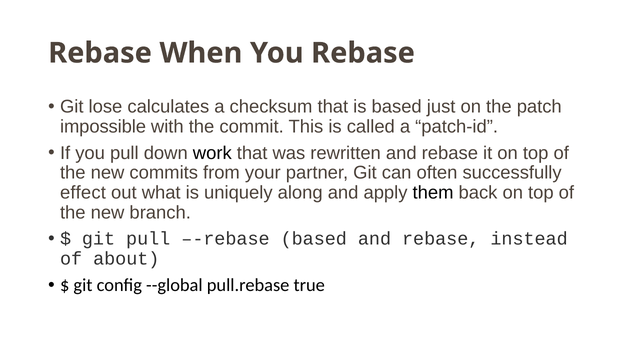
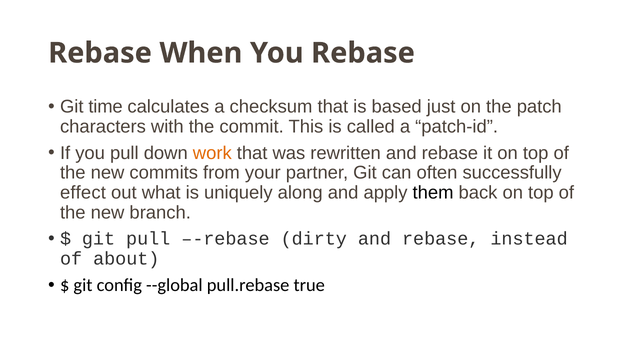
lose: lose -> time (106, 107)
impossible: impossible -> characters (103, 127)
work colour: black -> orange (212, 153)
–-rebase based: based -> dirty (314, 239)
